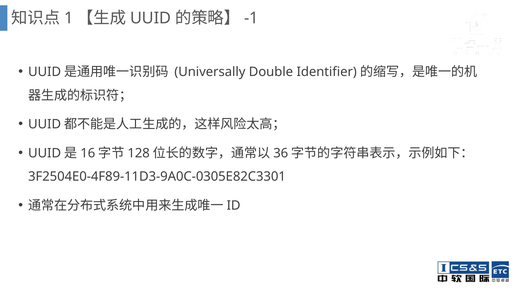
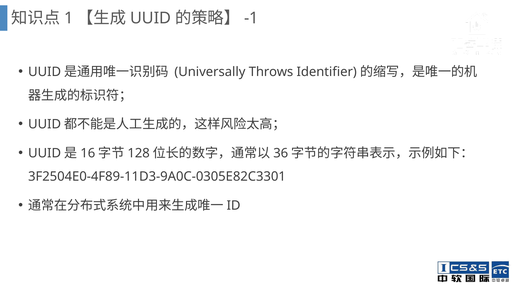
Double: Double -> Throws (271, 72)
